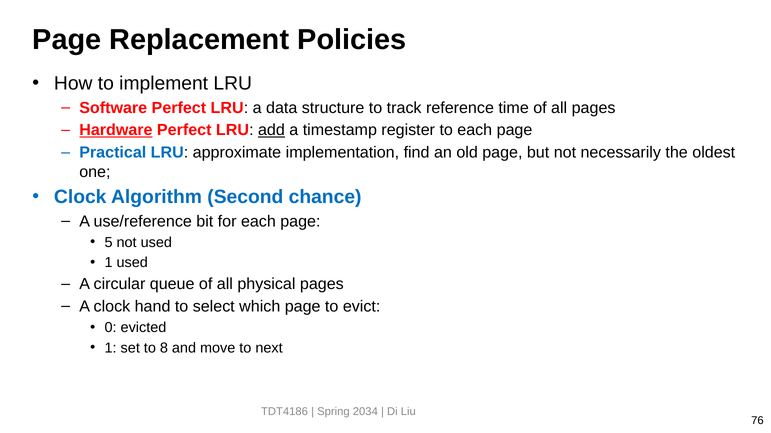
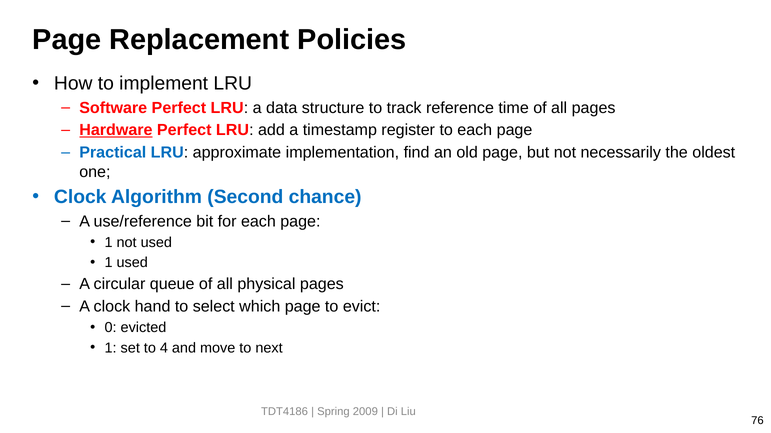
add underline: present -> none (271, 130)
5: 5 -> 1 (109, 243)
8: 8 -> 4 (164, 348)
2034: 2034 -> 2009 (365, 412)
